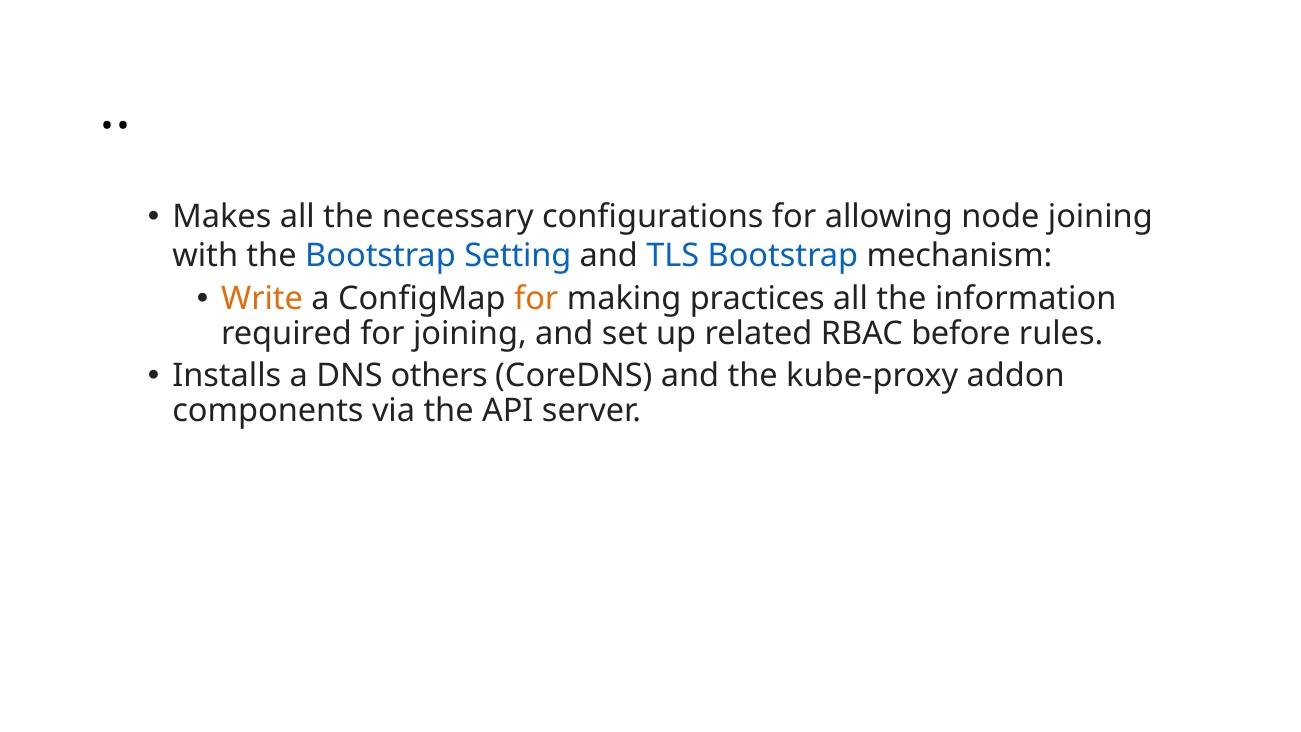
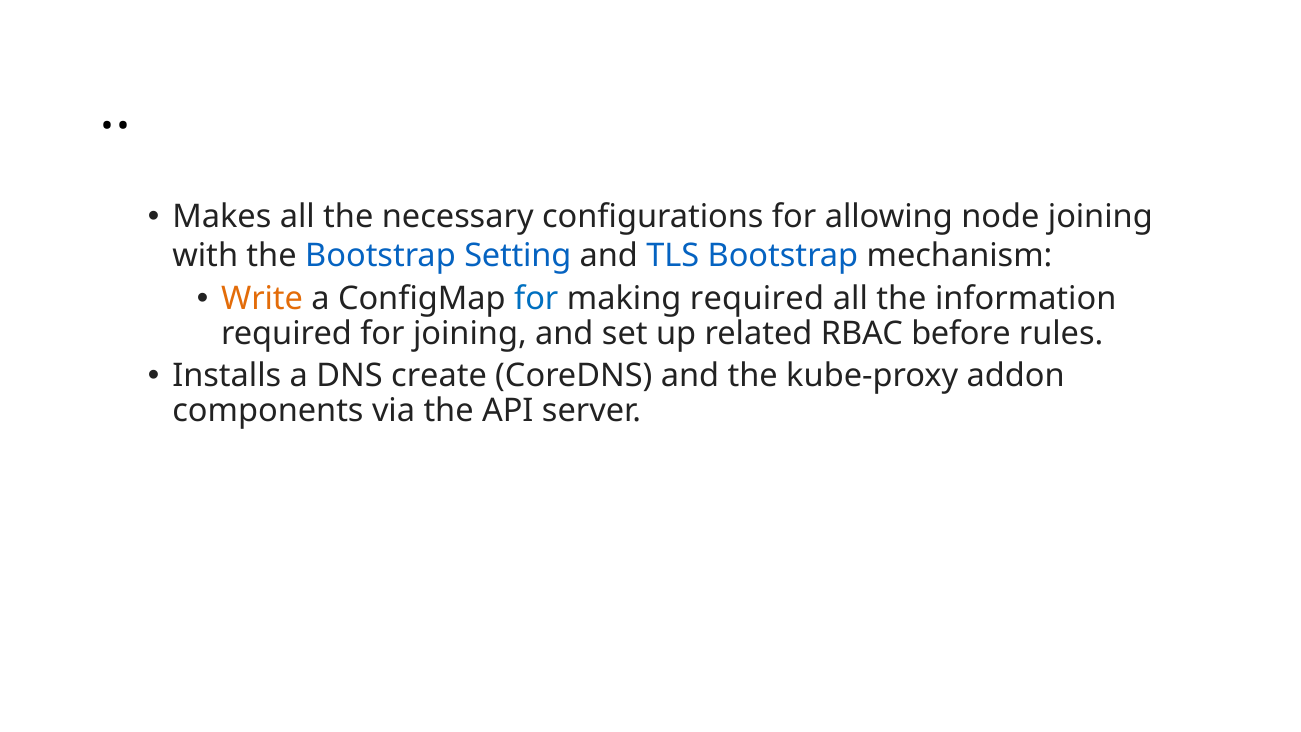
for colour: orange -> blue (536, 299)
making practices: practices -> required (757, 299)
others: others -> create (439, 376)
